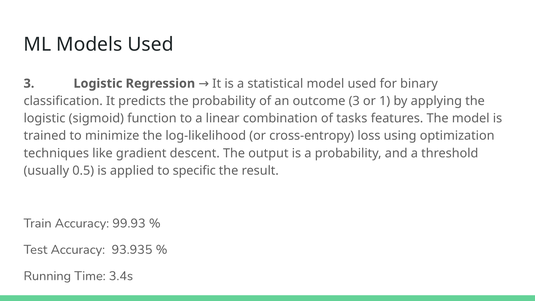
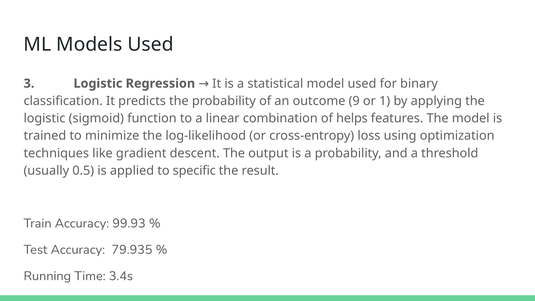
outcome 3: 3 -> 9 (354, 101)
tasks: tasks -> helps (352, 118)
93.935: 93.935 -> 79.935 (132, 250)
